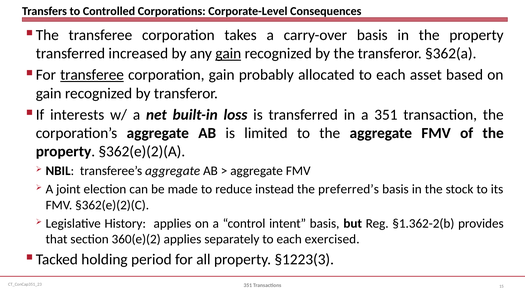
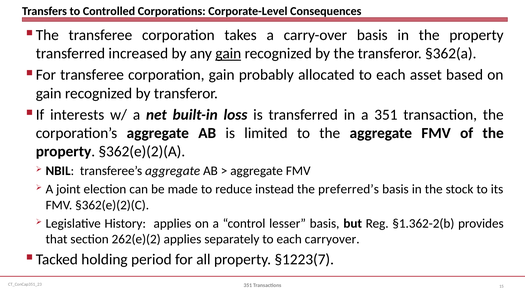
transferee underline: present -> none (92, 75)
intent: intent -> lesser (288, 224)
360(e)(2: 360(e)(2 -> 262(e)(2 (136, 239)
exercised: exercised -> carryover (332, 239)
§1223(3: §1223(3 -> §1223(7 (304, 260)
